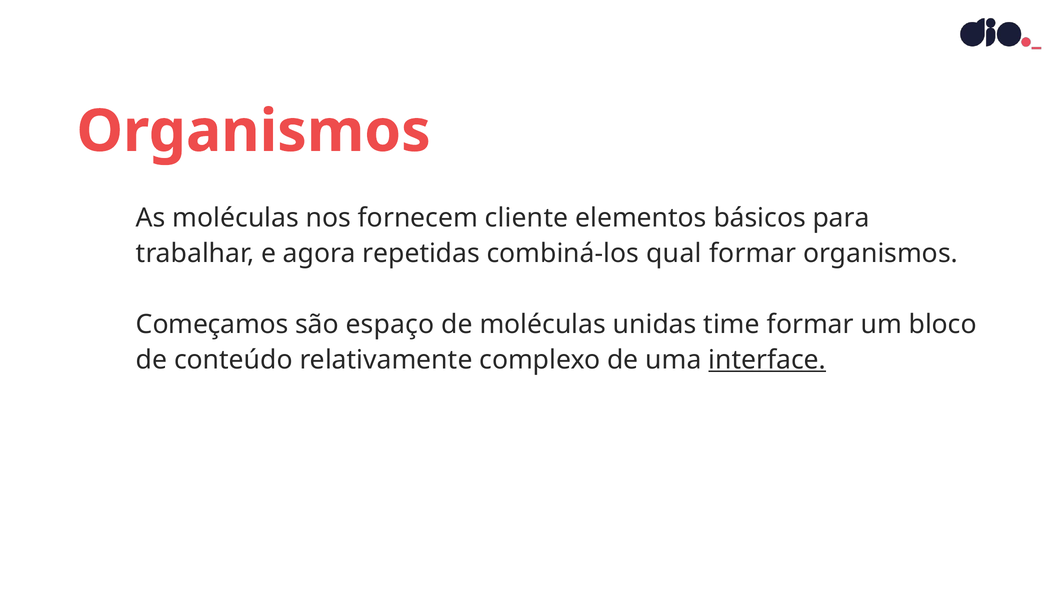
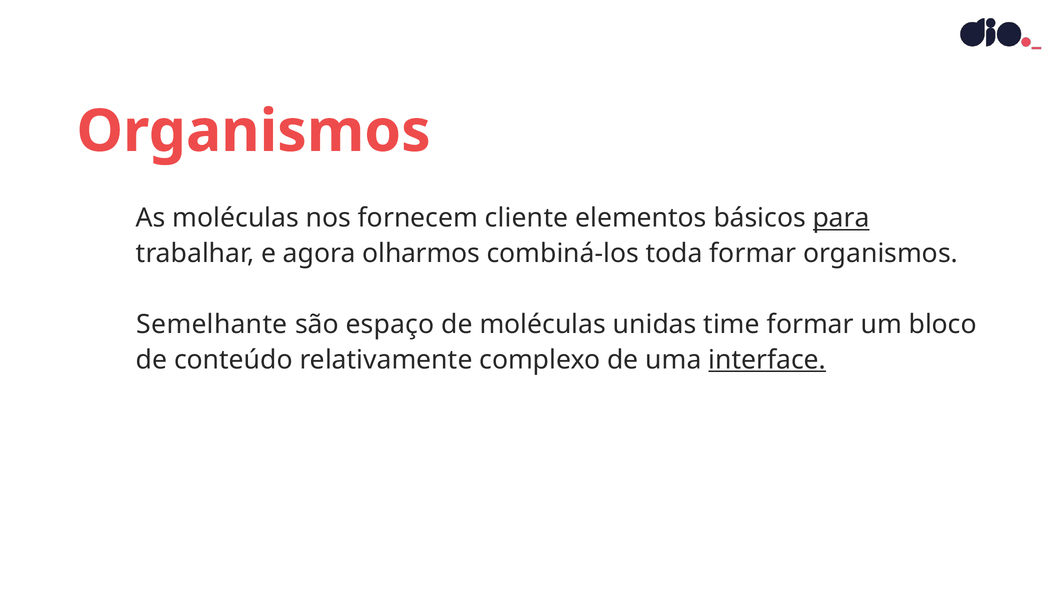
para underline: none -> present (841, 218)
repetidas: repetidas -> olharmos (421, 254)
qual: qual -> toda (674, 254)
Começamos: Começamos -> Semelhante (212, 325)
